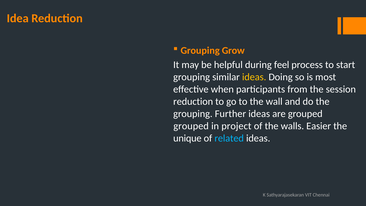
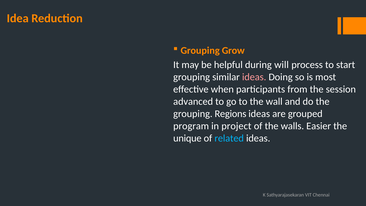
feel: feel -> will (282, 65)
ideas colour: yellow -> pink (254, 77)
reduction: reduction -> advanced (193, 102)
Further: Further -> Regions (231, 114)
grouped: grouped -> program (191, 126)
